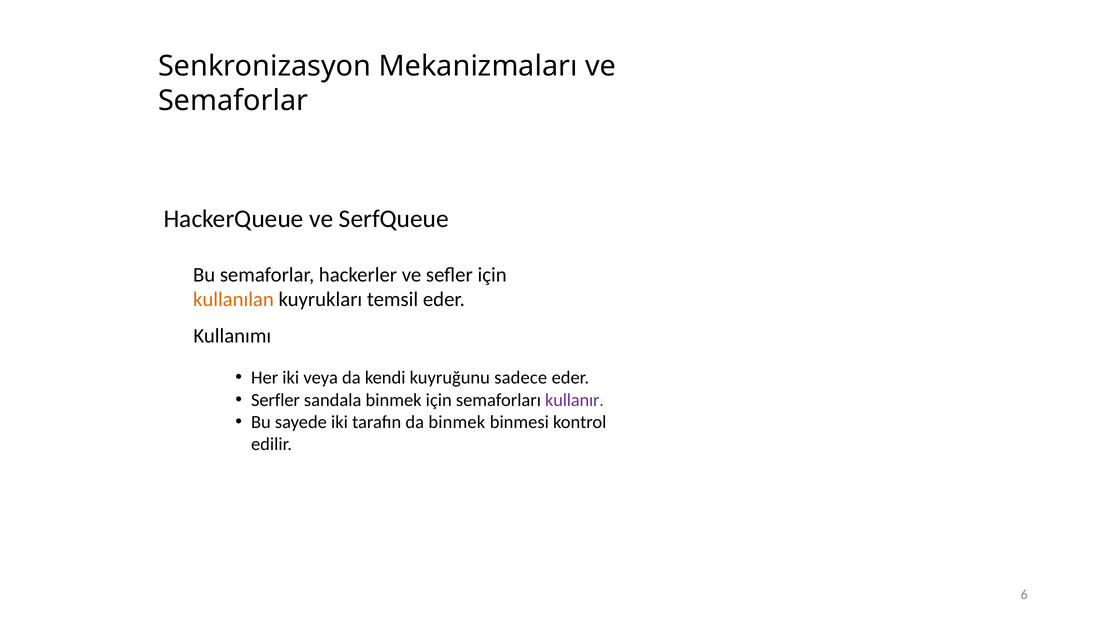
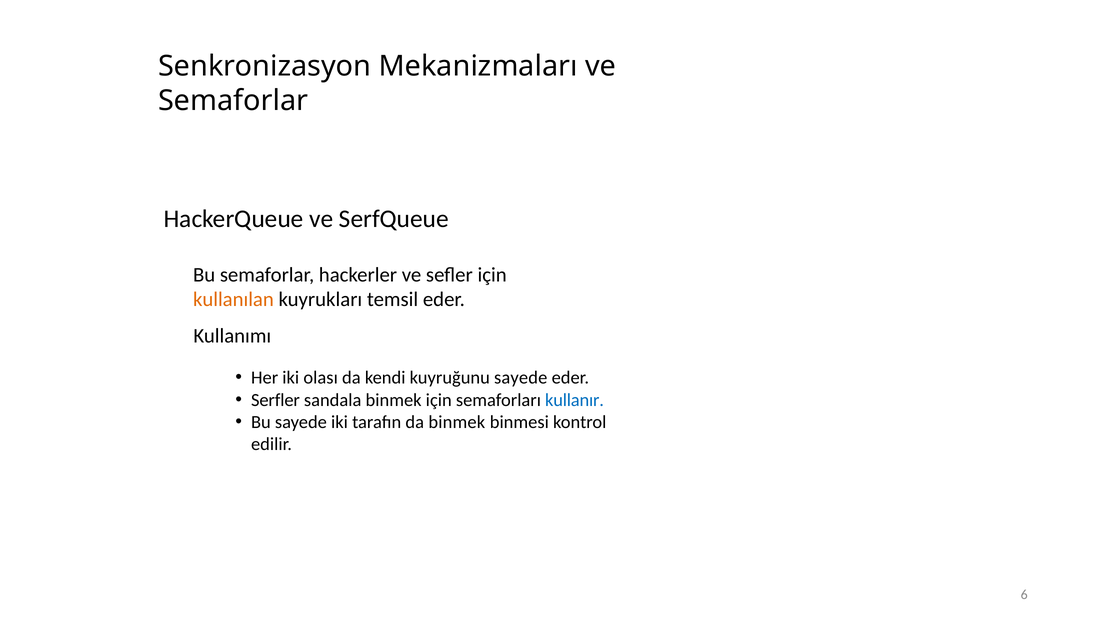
veya: veya -> olası (321, 378)
kuyruğunu sadece: sadece -> sayede (521, 378)
kullanır colour: purple -> blue (575, 400)
